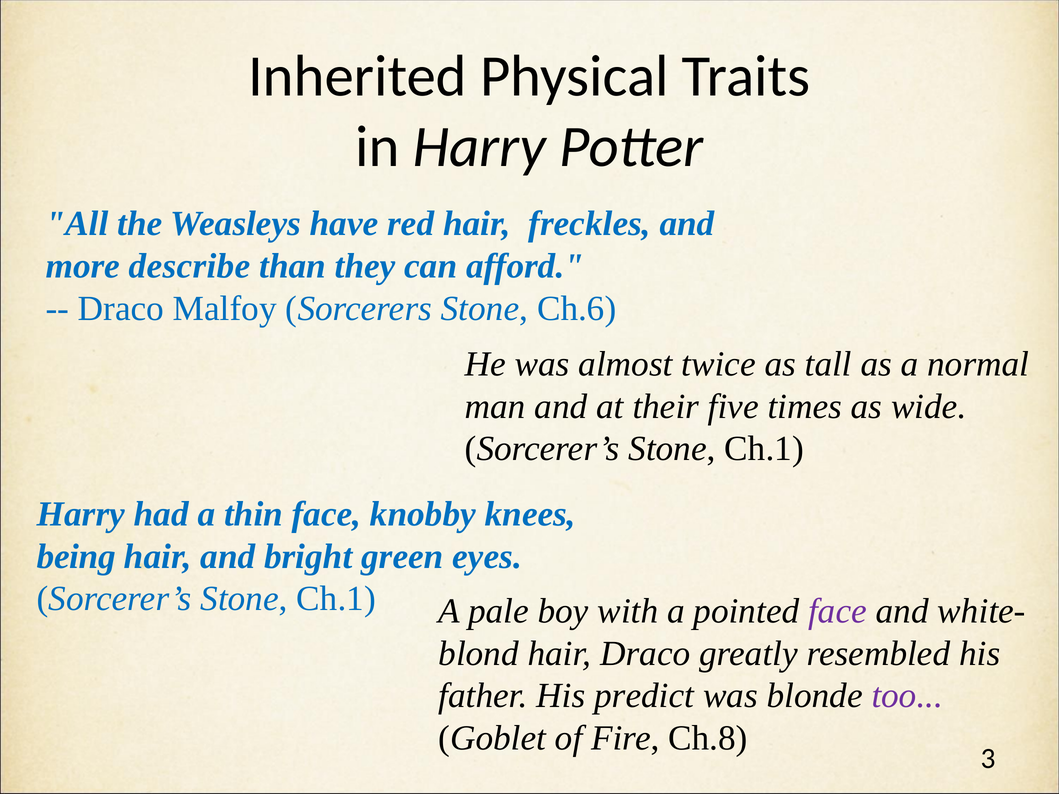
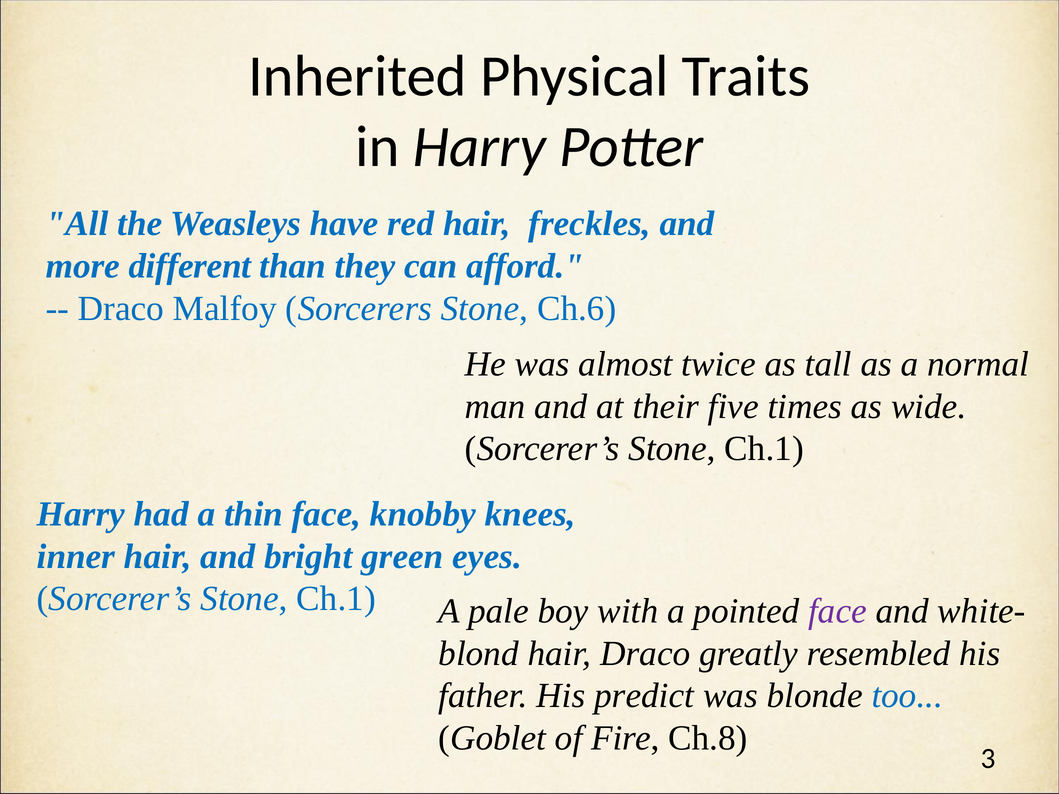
describe: describe -> different (190, 266)
being: being -> inner (76, 557)
too colour: purple -> blue (907, 696)
